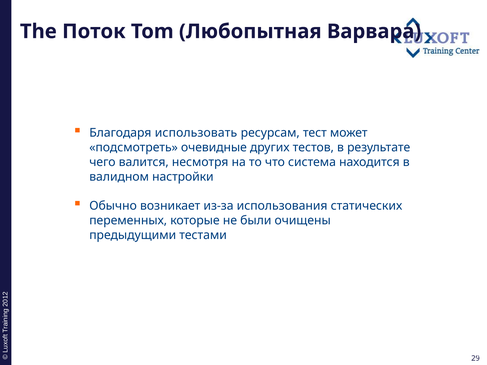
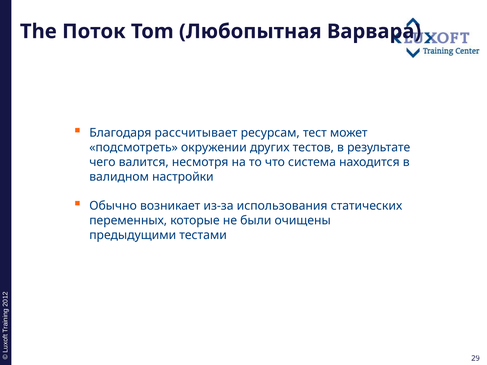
использовать: использовать -> рассчитывает (196, 133)
очевидные: очевидные -> окружении (214, 148)
